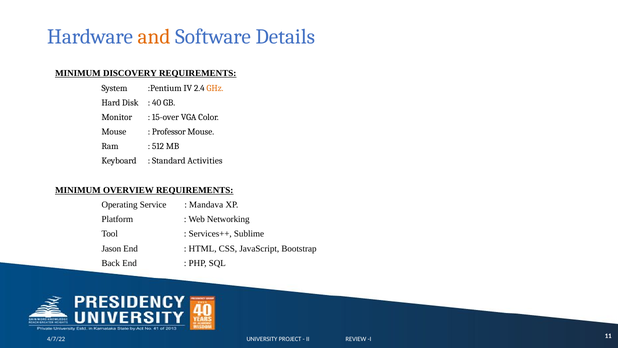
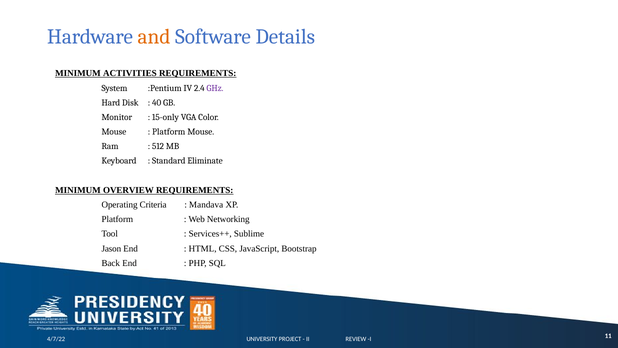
DISCOVERY: DISCOVERY -> ACTIVITIES (130, 73)
GHz colour: orange -> purple (215, 88)
15-over: 15-over -> 15-only (166, 117)
Professor: Professor -> Platform (169, 132)
Activities: Activities -> Eliminate (205, 161)
Service: Service -> Criteria (153, 205)
